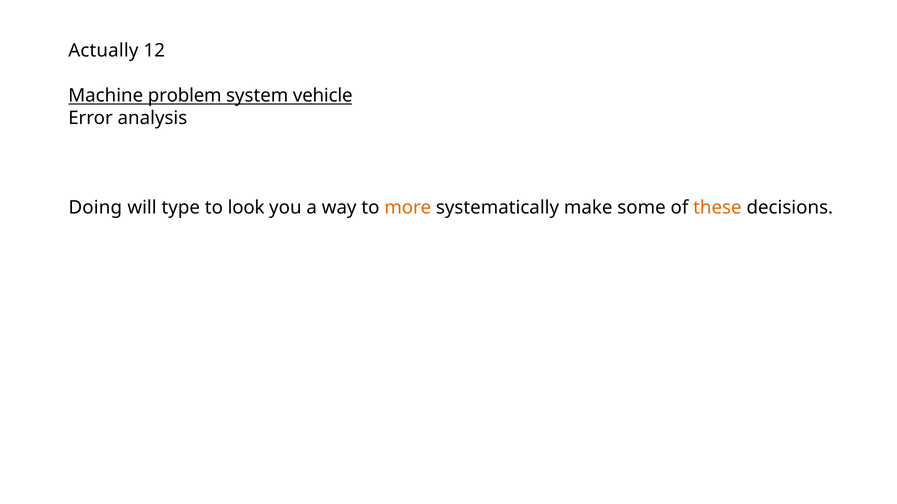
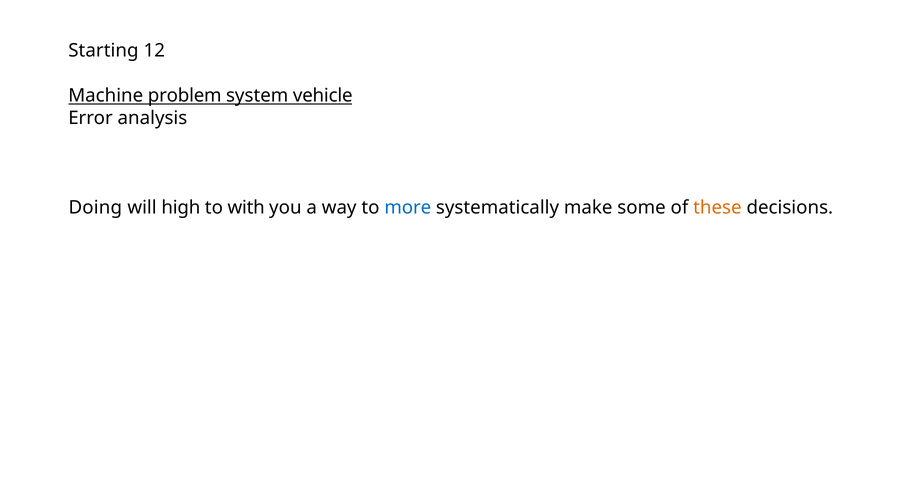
Actually: Actually -> Starting (103, 51)
type: type -> high (181, 208)
look: look -> with (246, 208)
more colour: orange -> blue (408, 208)
